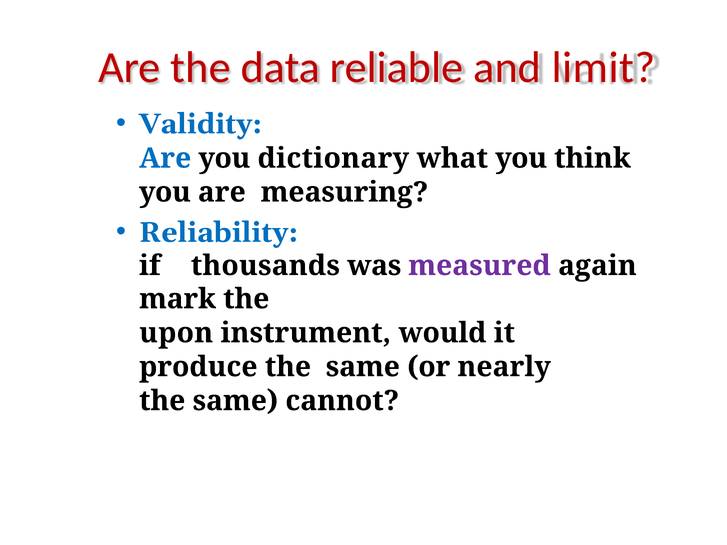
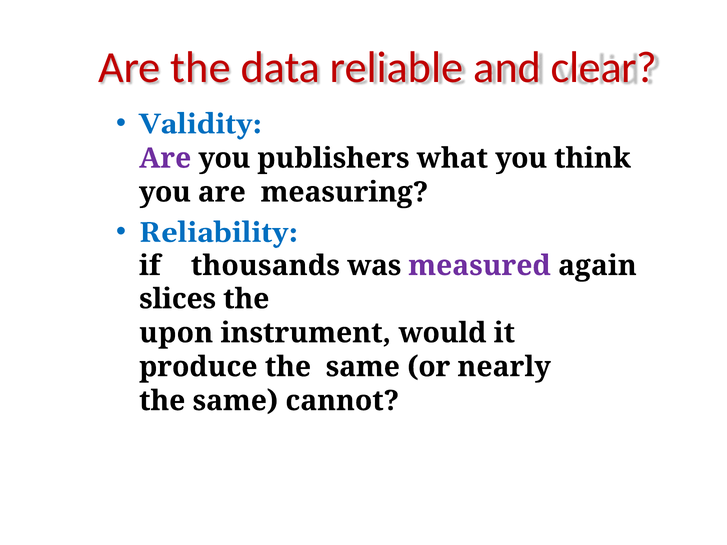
limit: limit -> clear (604, 68)
Are colour: blue -> purple (165, 158)
dictionary: dictionary -> publishers (333, 158)
mark: mark -> slices (178, 299)
